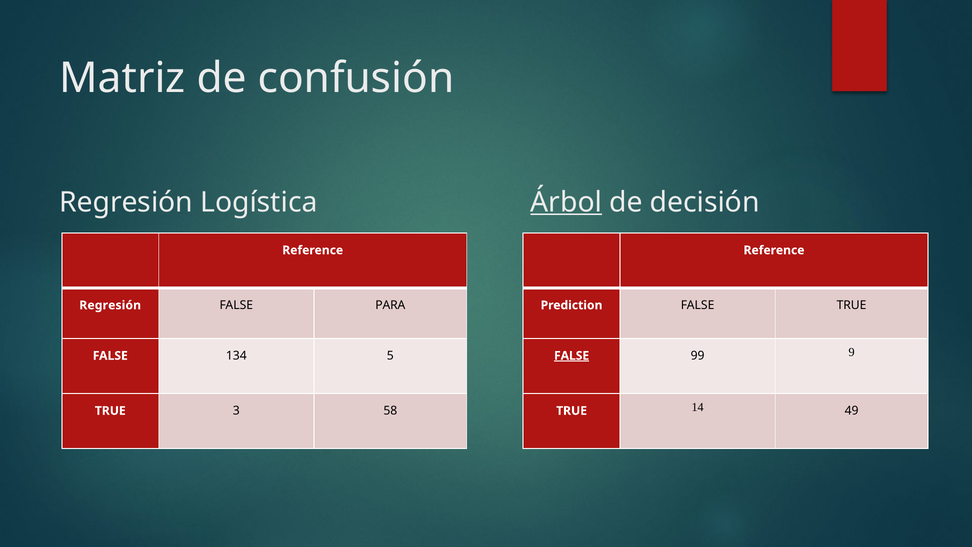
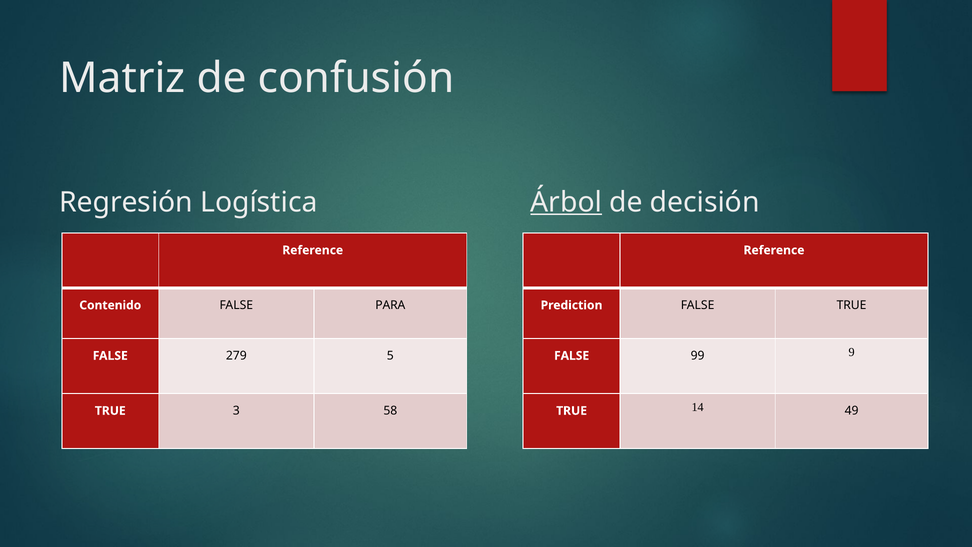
Regresión: Regresión -> Contenido (110, 305)
134: 134 -> 279 (236, 356)
FALSE underline: present -> none (572, 356)
